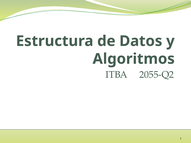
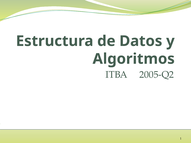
2055-Q2: 2055-Q2 -> 2005-Q2 (157, 75)
